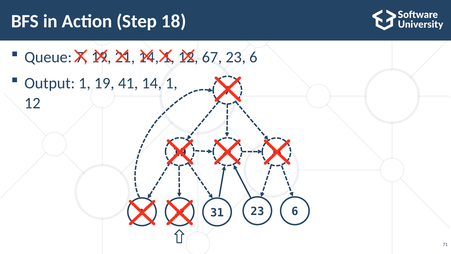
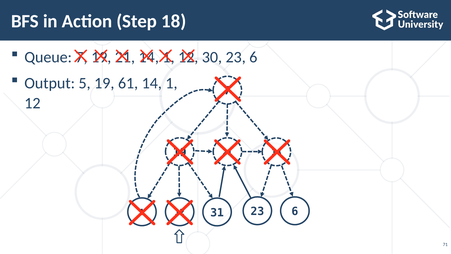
67: 67 -> 30 (212, 57)
Output 1: 1 -> 5 (85, 83)
41: 41 -> 61 (128, 83)
